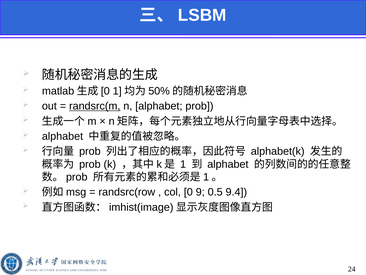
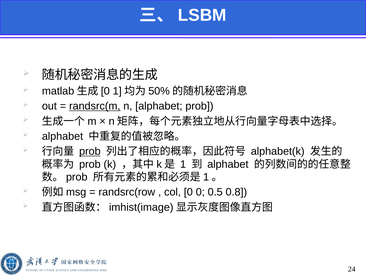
prob underline: none -> present (90, 151)
0 9: 9 -> 0 (200, 192)
9.4: 9.4 -> 0.8 (236, 192)
